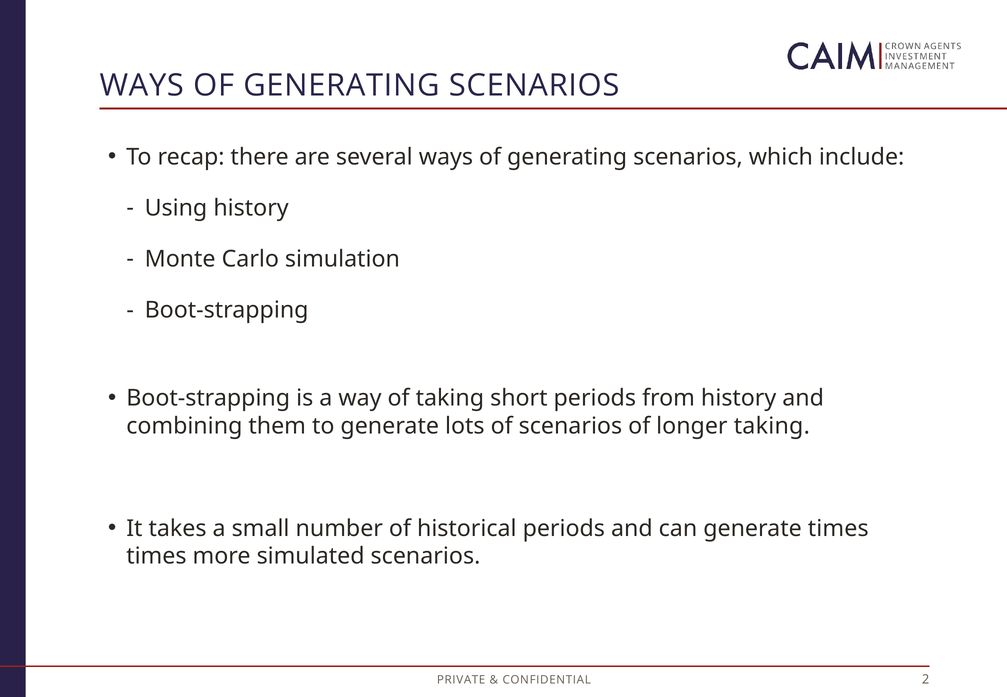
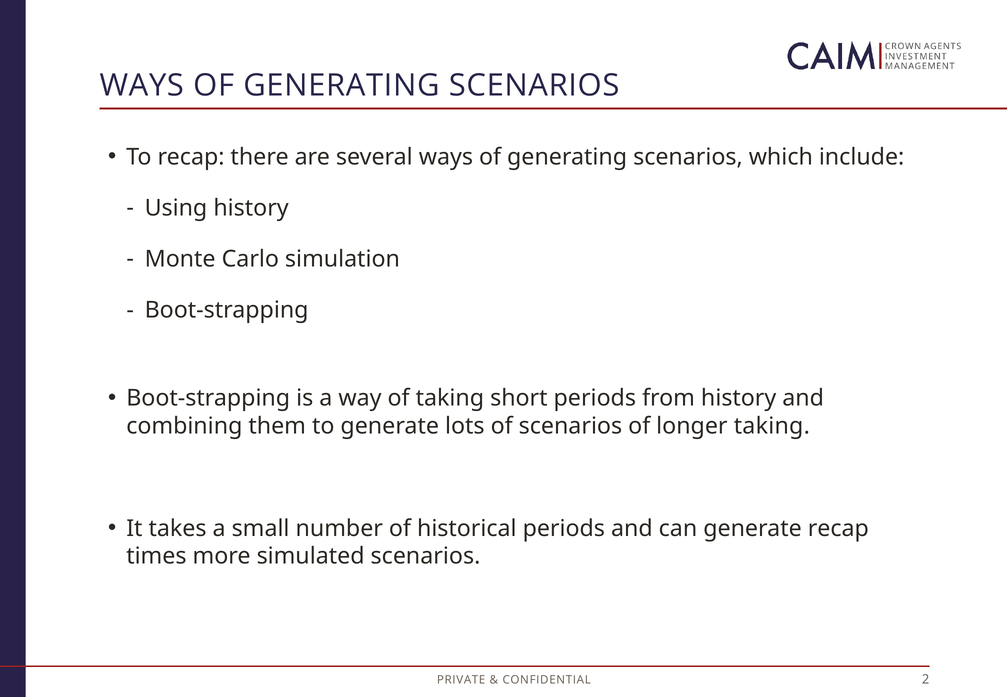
generate times: times -> recap (838, 529)
